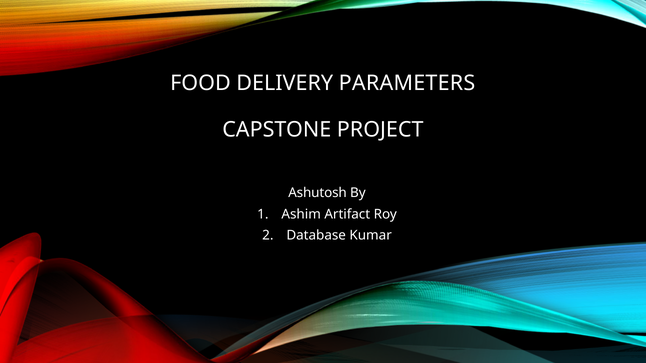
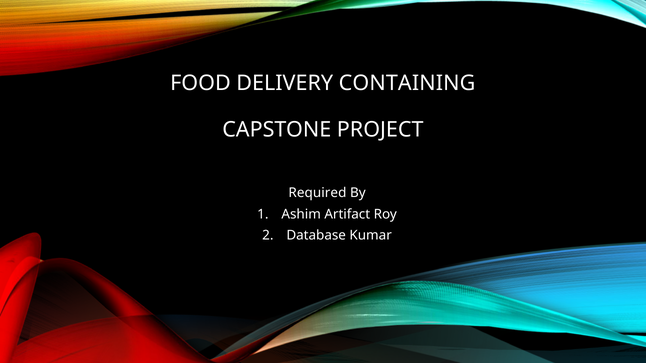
PARAMETERS: PARAMETERS -> CONTAINING (407, 83)
Ashutosh: Ashutosh -> Required (317, 193)
